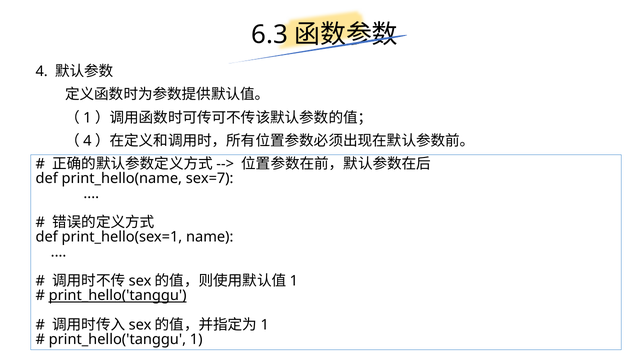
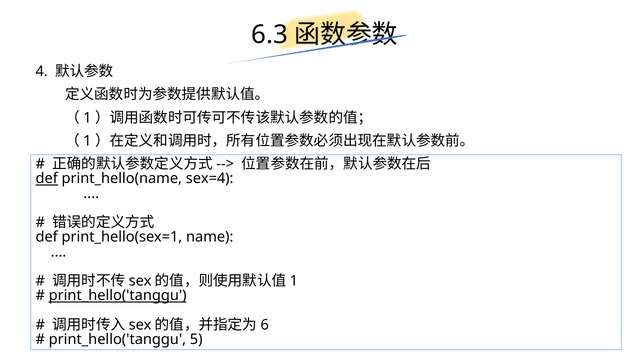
4: 4 -> 1 (87, 141)
def underline: none -> present (47, 179)
sex=7: sex=7 -> sex=4 (210, 179)
1: 1 -> 6 (265, 325)
print_hello('tanggu 1: 1 -> 5 (196, 339)
